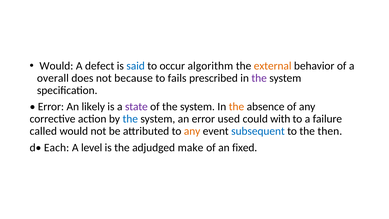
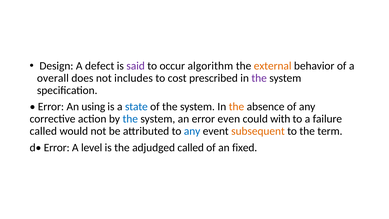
Would: Would -> Design (56, 66)
said colour: blue -> purple (136, 66)
because: because -> includes (134, 78)
fails: fails -> cost (177, 78)
likely: likely -> using (93, 107)
state colour: purple -> blue (136, 107)
used: used -> even (229, 119)
any colour: orange -> blue (192, 131)
subsequent colour: blue -> orange (258, 131)
then: then -> term (330, 131)
d• Each: Each -> Error (57, 147)
adjudged make: make -> called (191, 147)
